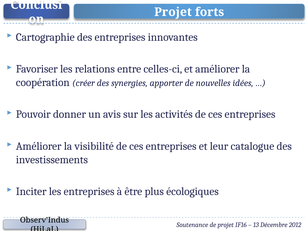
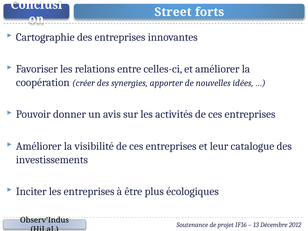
Projet: Projet -> Street (173, 12)
